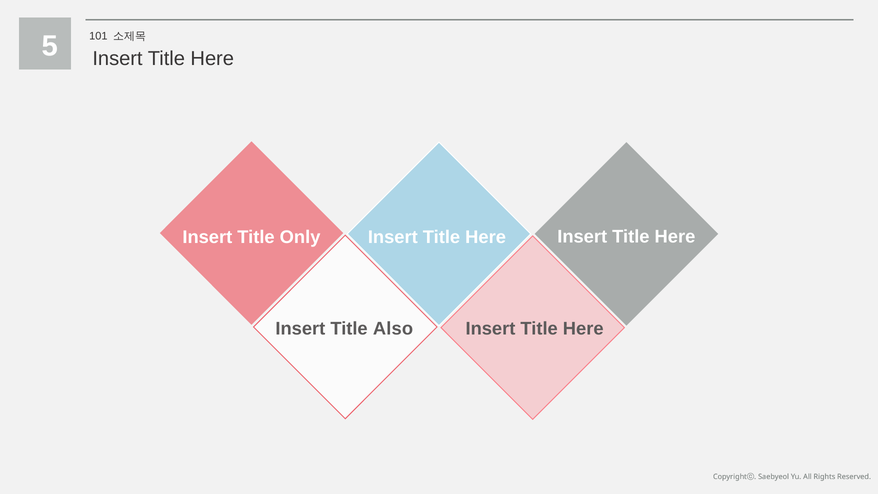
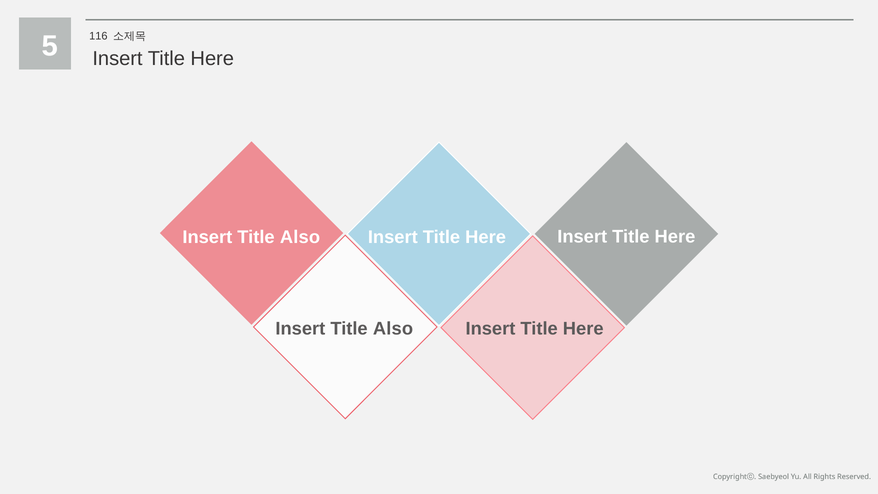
101: 101 -> 116 (98, 36)
Only: Only -> Also (300, 237)
